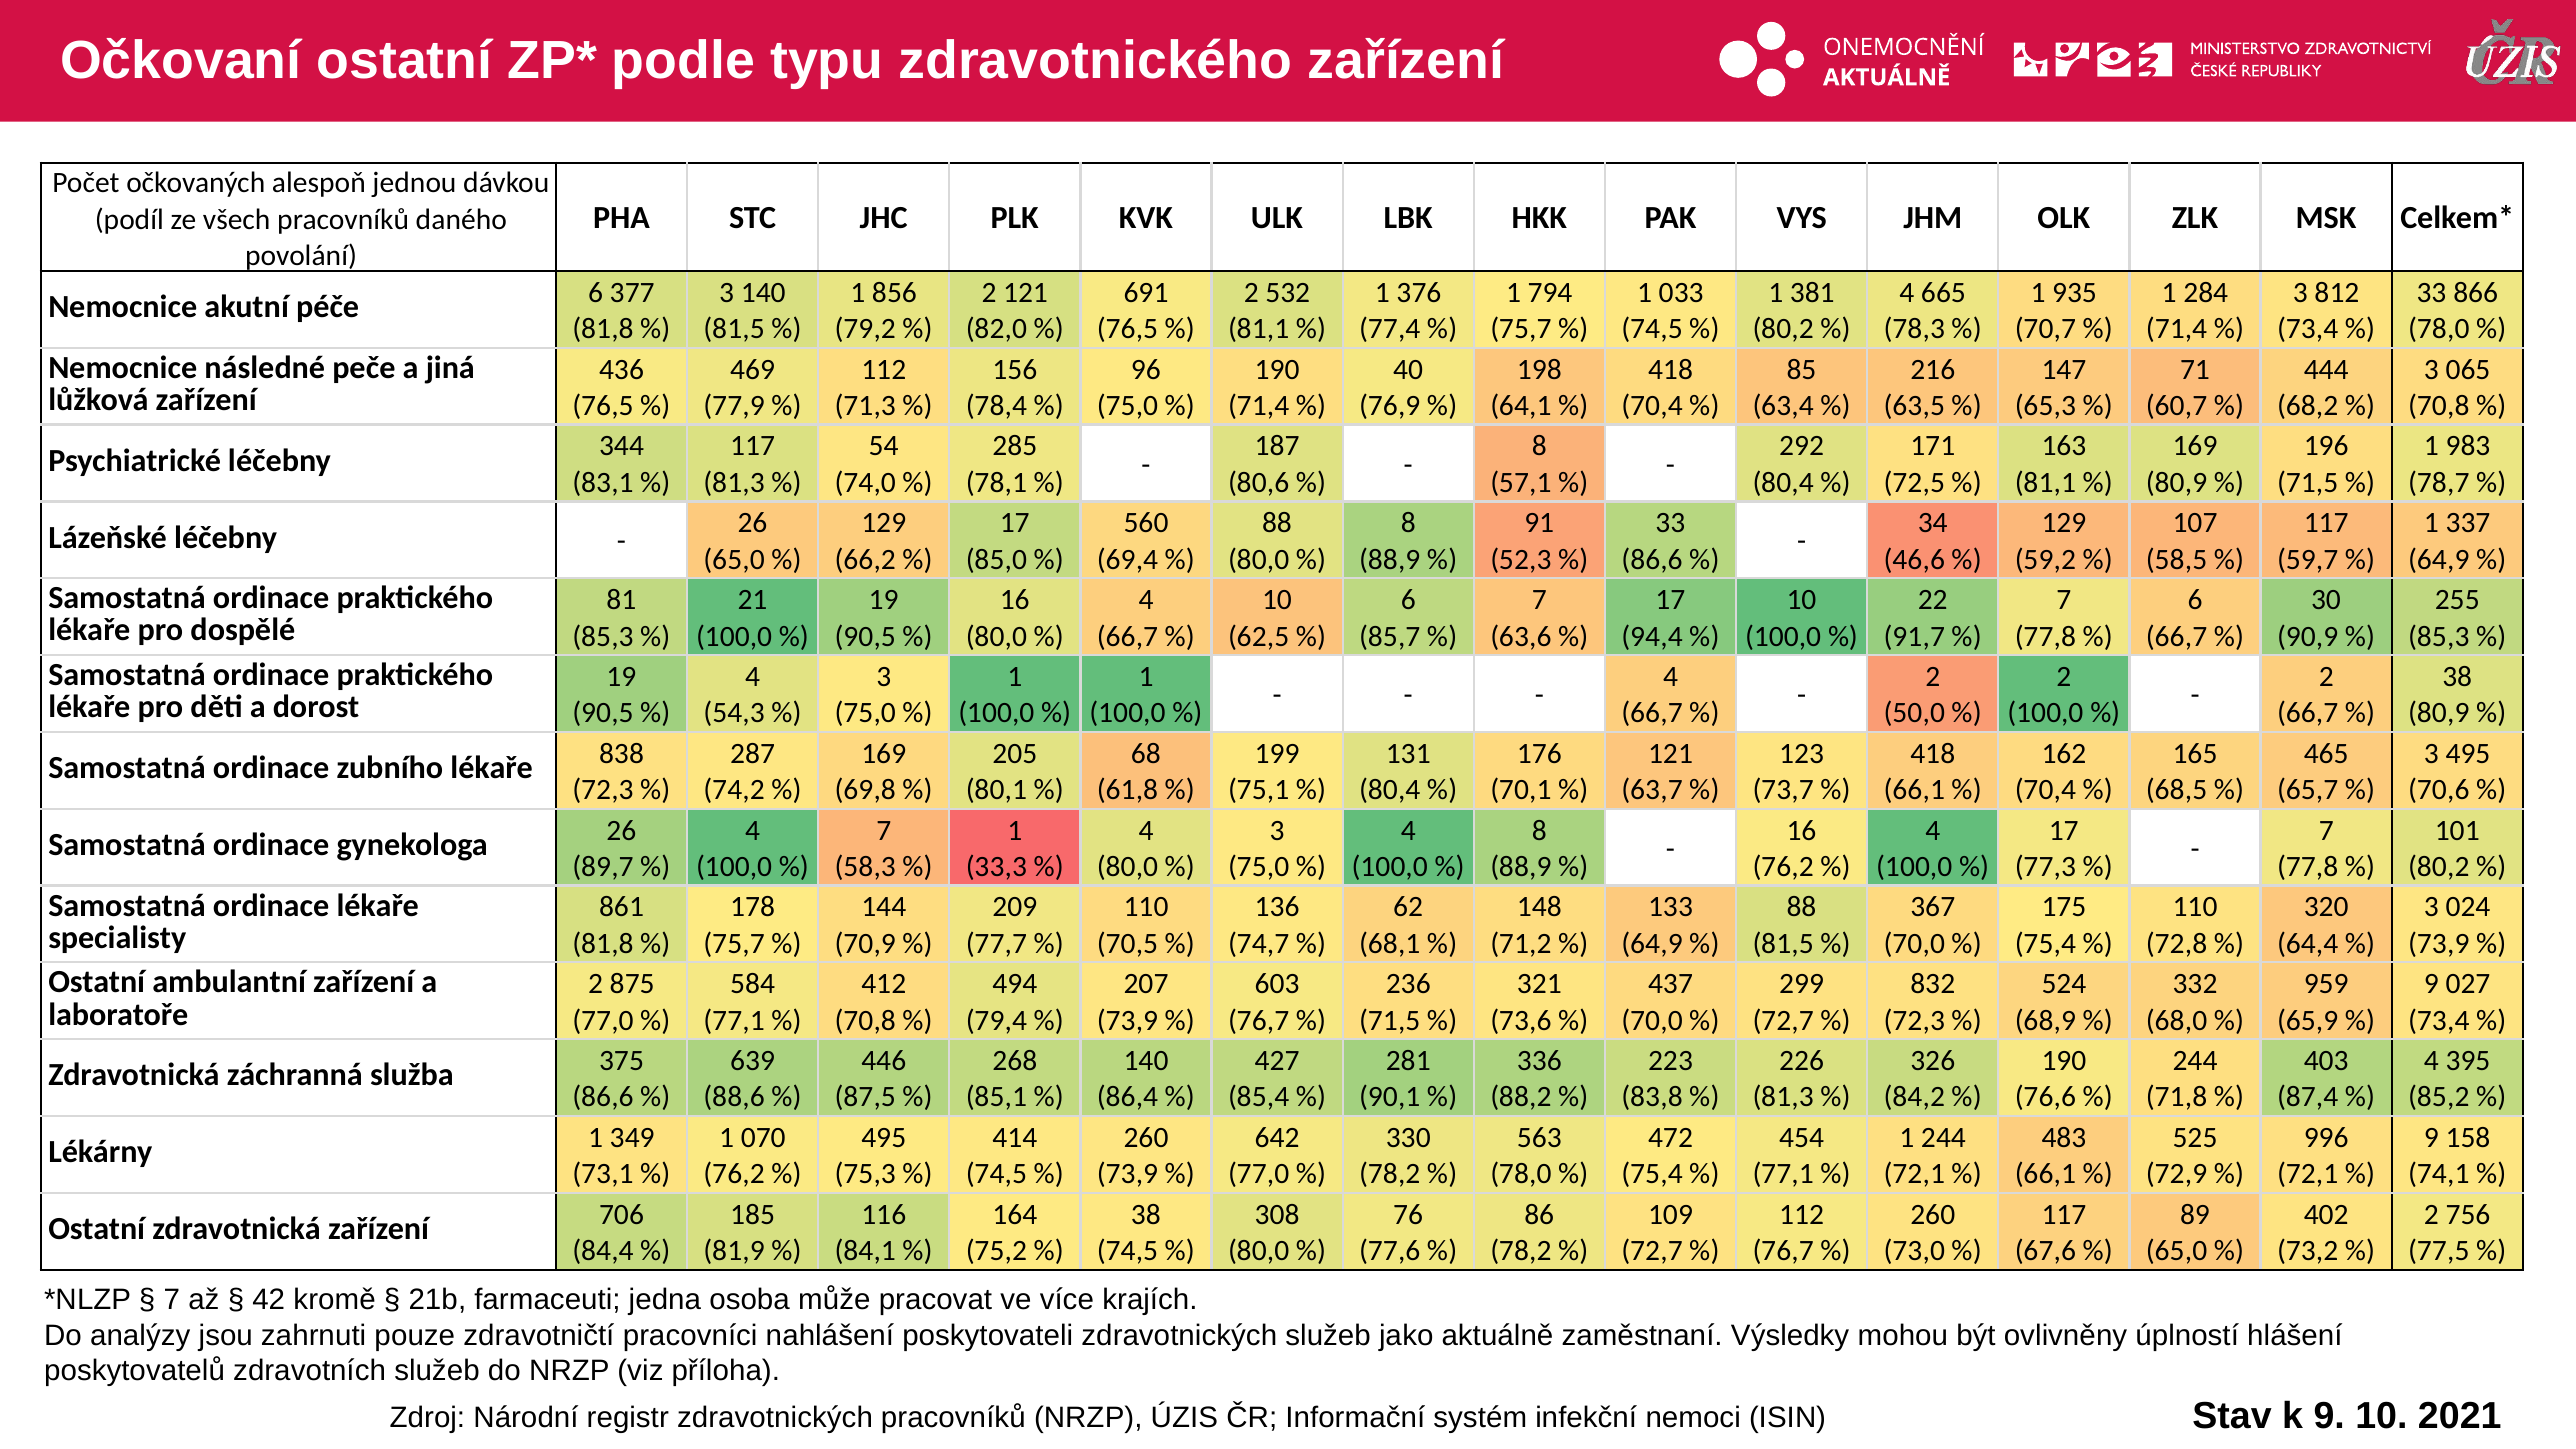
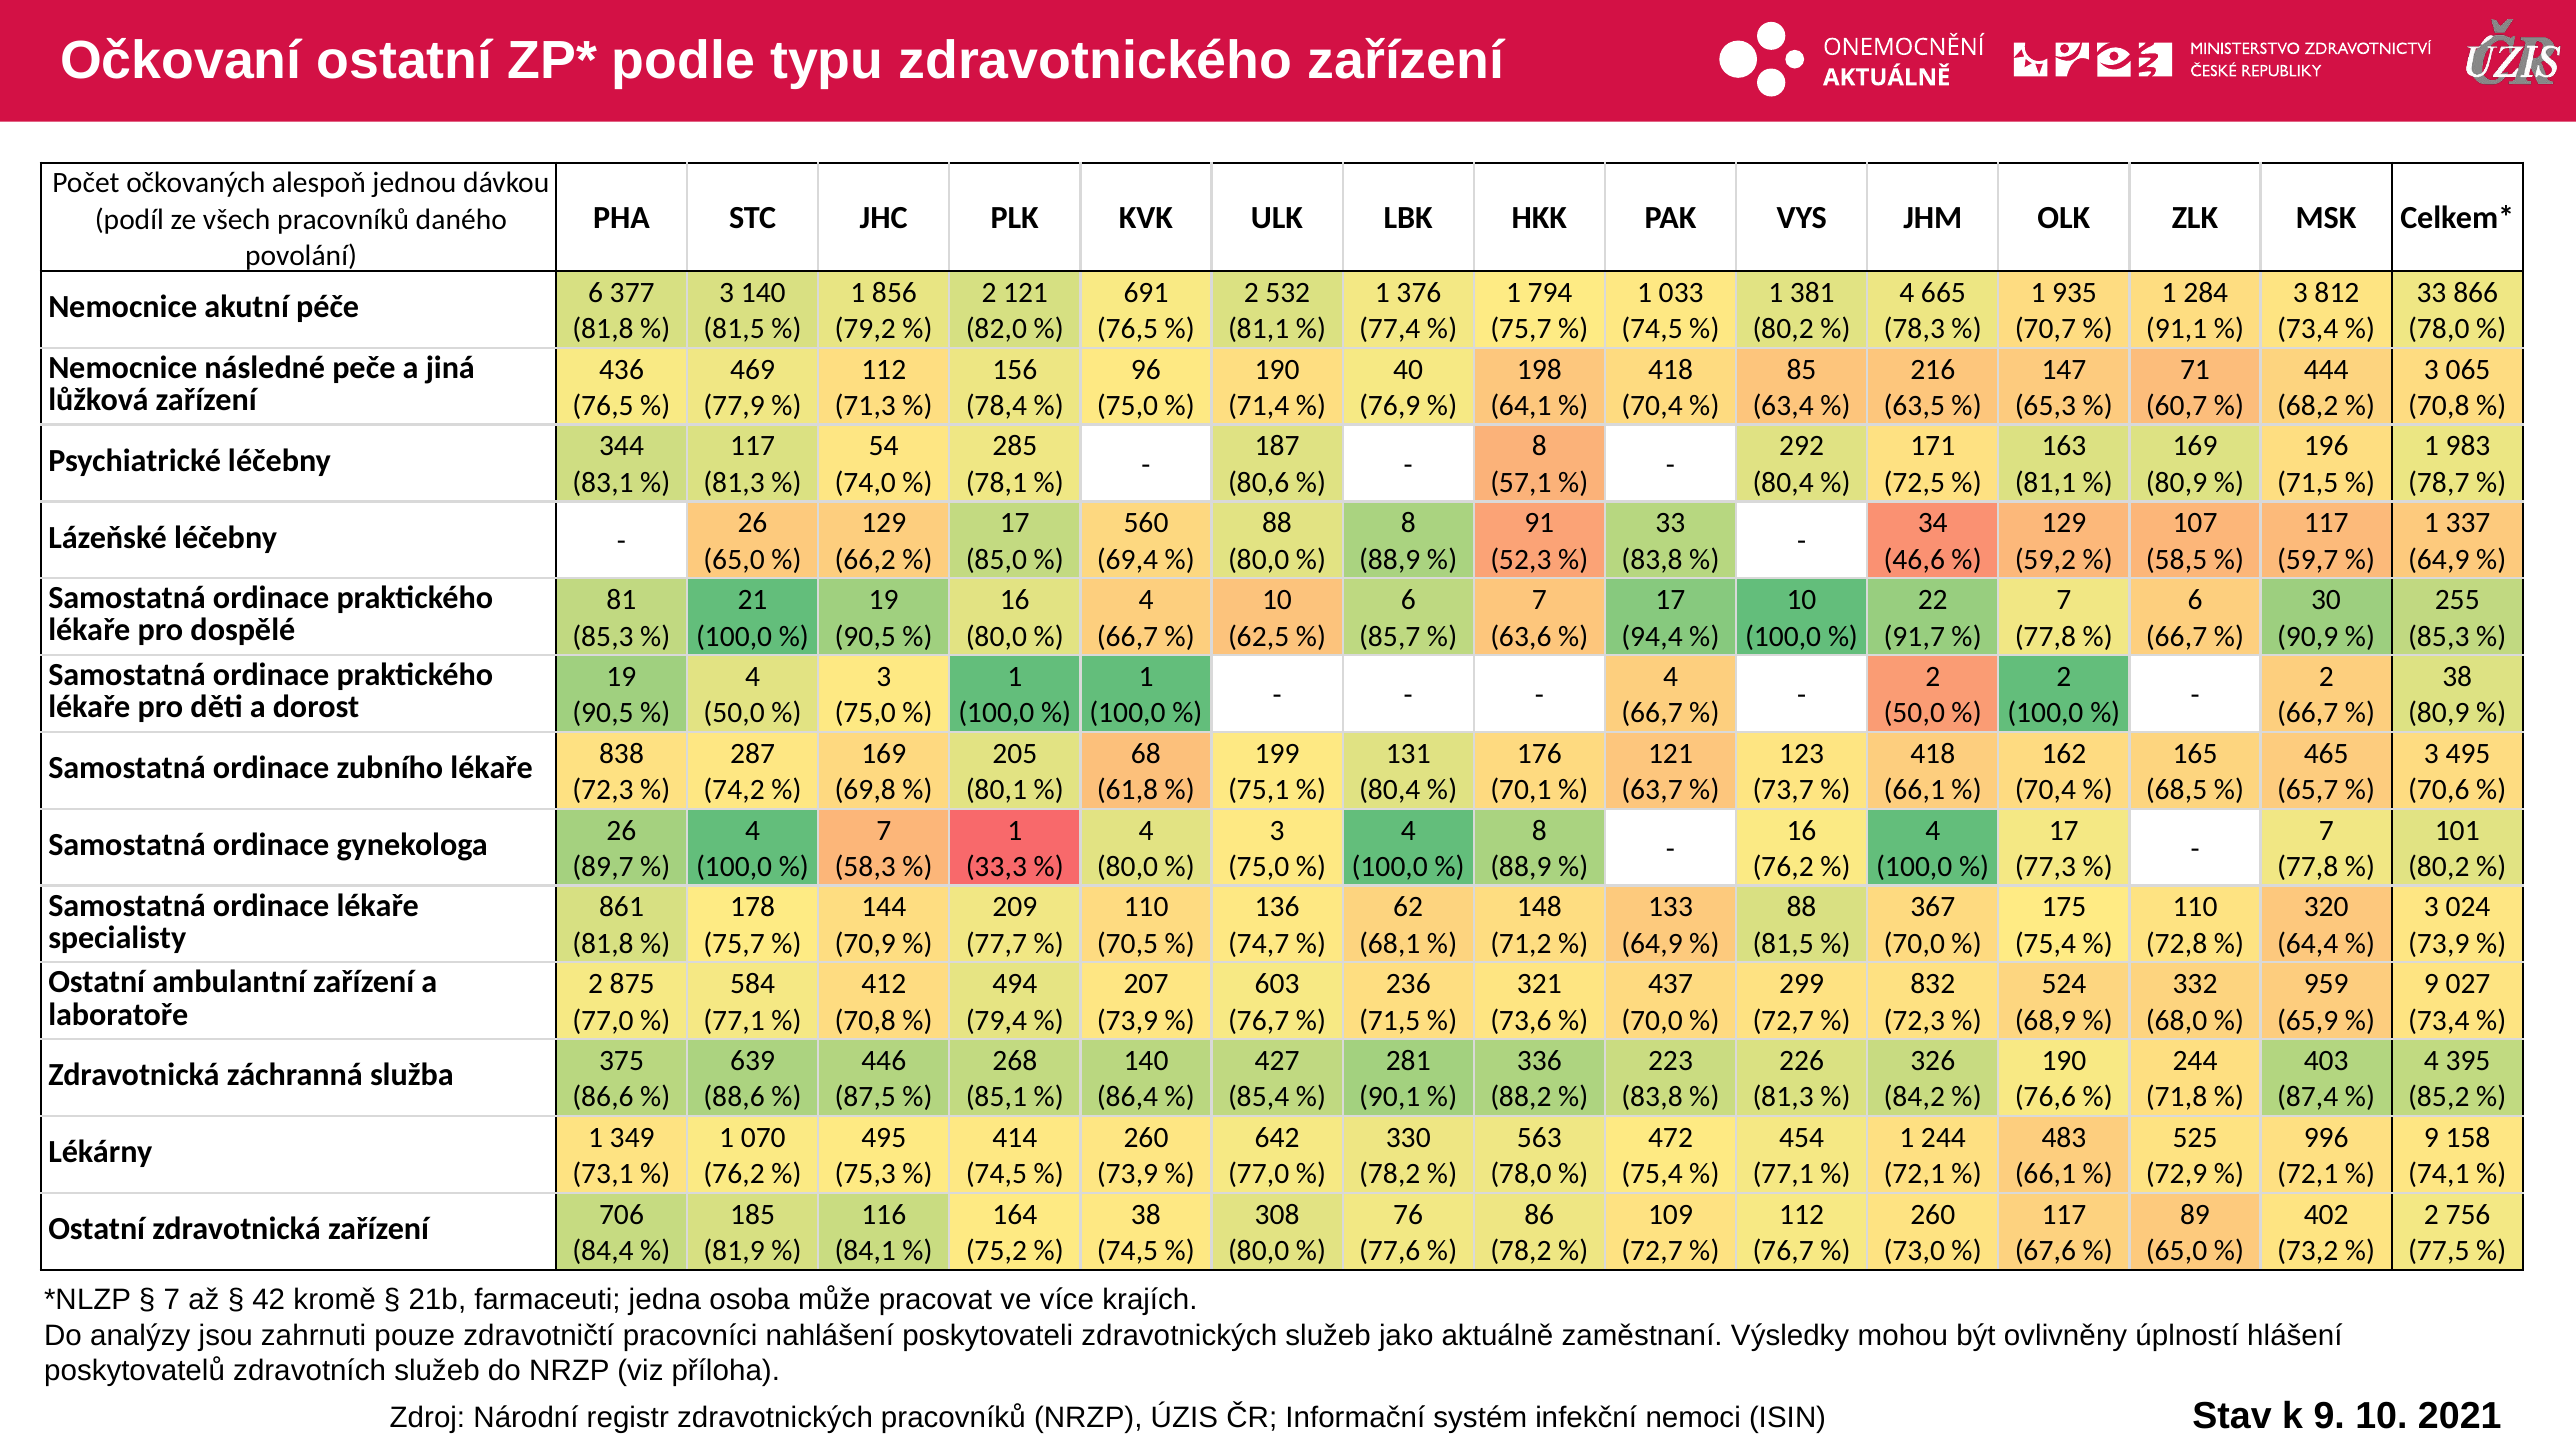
71,4: 71,4 -> 91,1 (2177, 329)
86,6: 86,6 -> 83,8 (1652, 559)
54,3: 54,3 -> 50,0 (734, 713)
